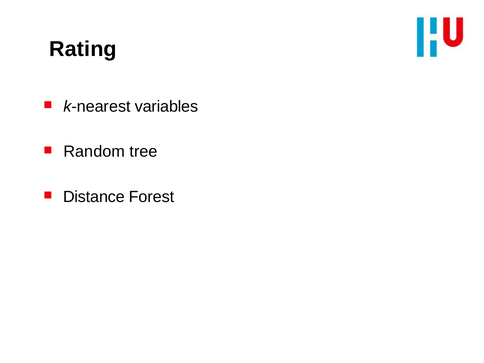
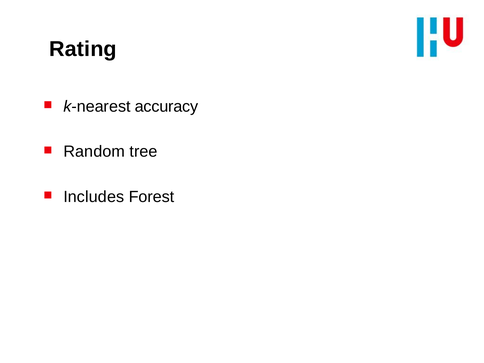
variables: variables -> accuracy (167, 107)
Distance: Distance -> Includes (94, 197)
